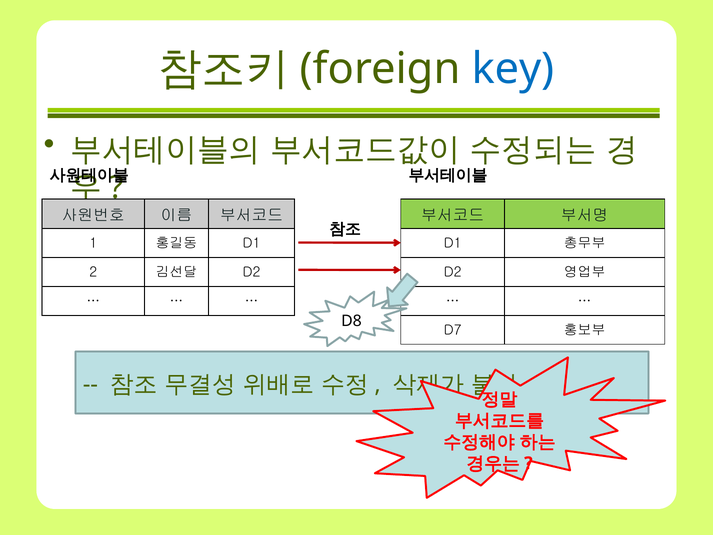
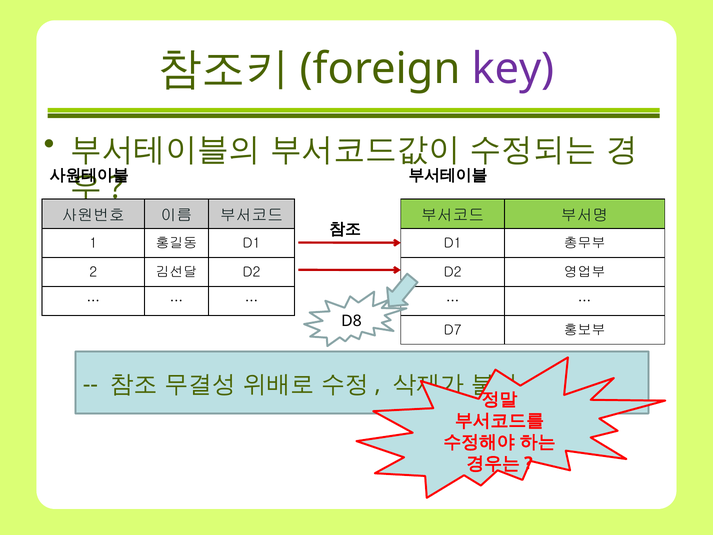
key colour: blue -> purple (513, 69)
